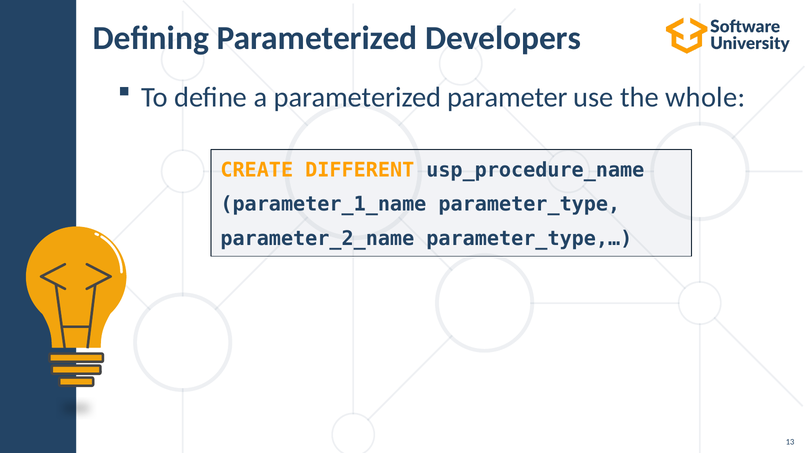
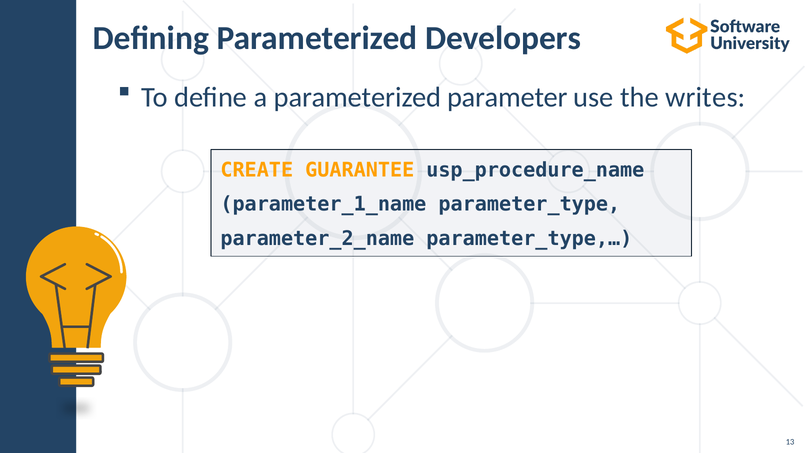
whole: whole -> writes (705, 97)
DIFFERENT: DIFFERENT -> GUARANTEE (360, 170)
